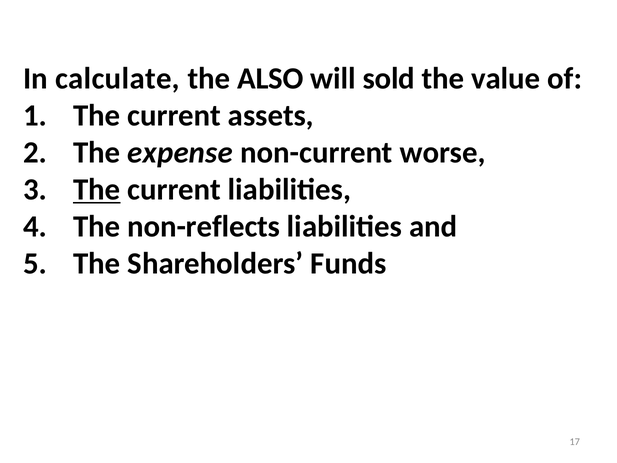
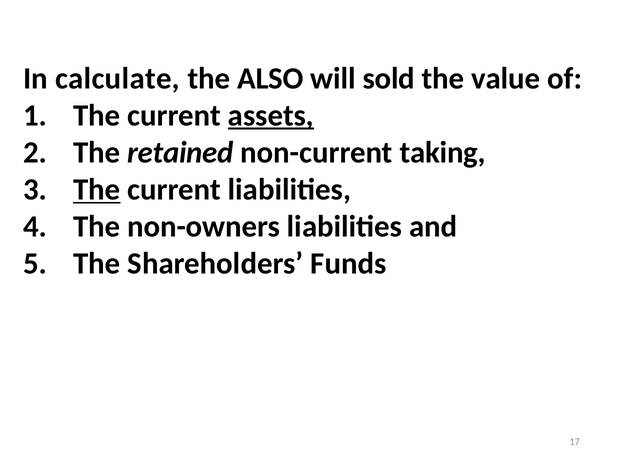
assets underline: none -> present (271, 115)
expense: expense -> retained (180, 152)
worse: worse -> taking (443, 152)
non-reflects: non-reflects -> non-owners (204, 226)
